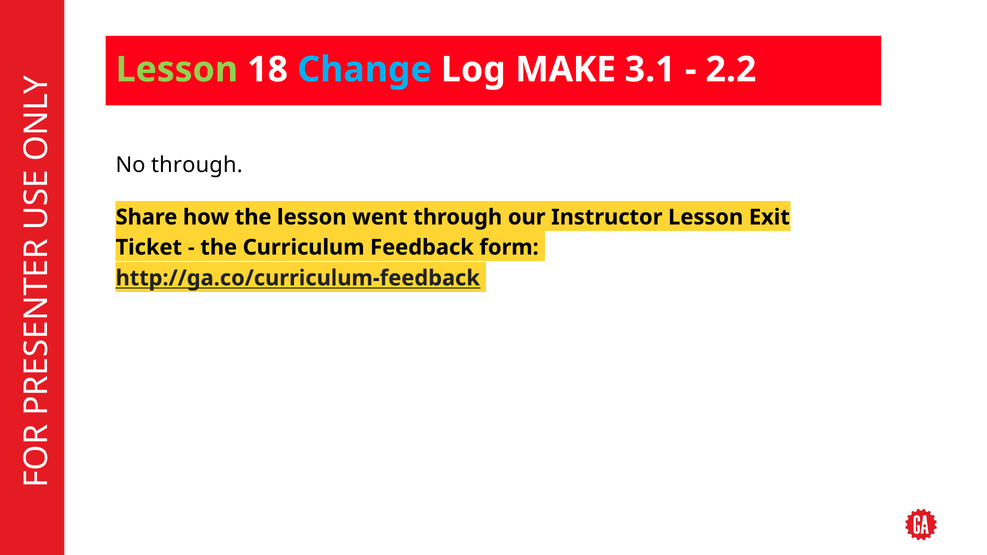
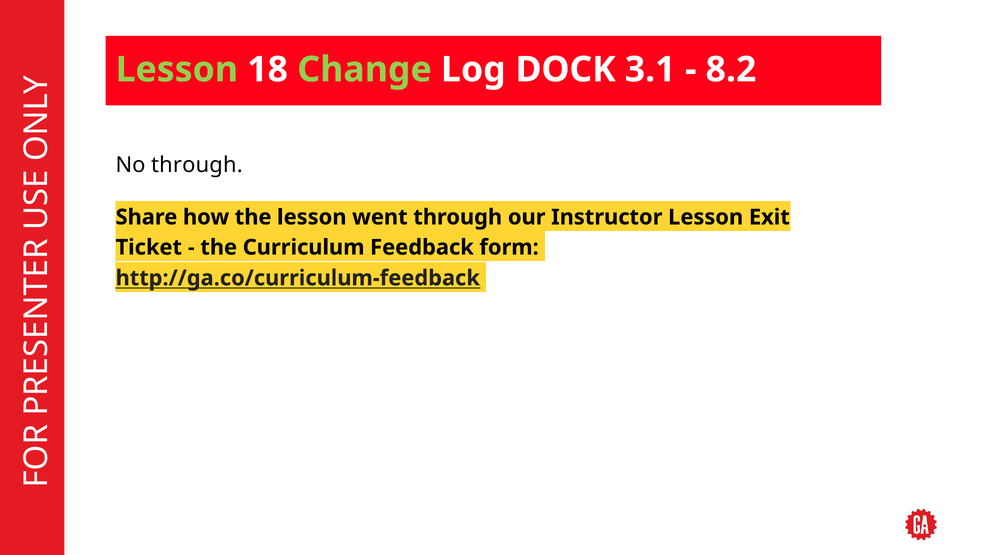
Change colour: light blue -> light green (365, 70)
MAKE: MAKE -> DOCK (566, 70)
2.2: 2.2 -> 8.2 (731, 70)
